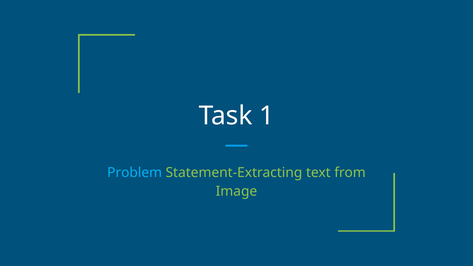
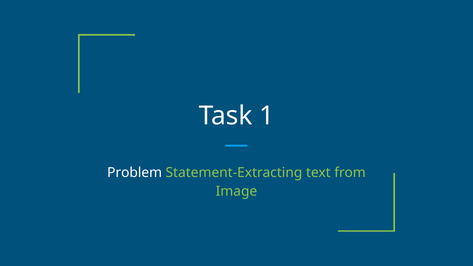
Problem colour: light blue -> white (135, 173)
